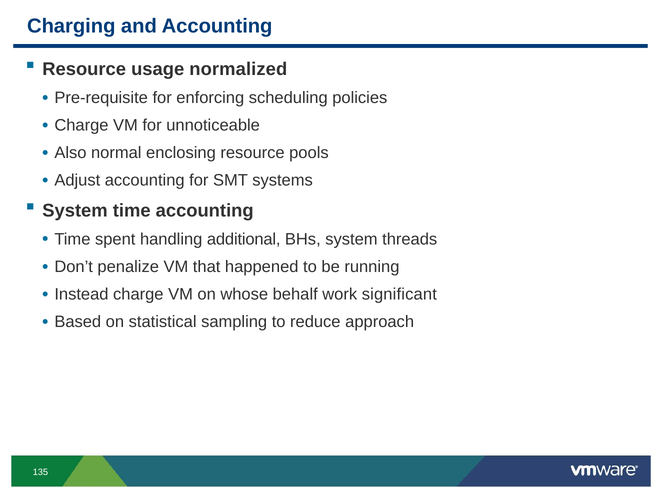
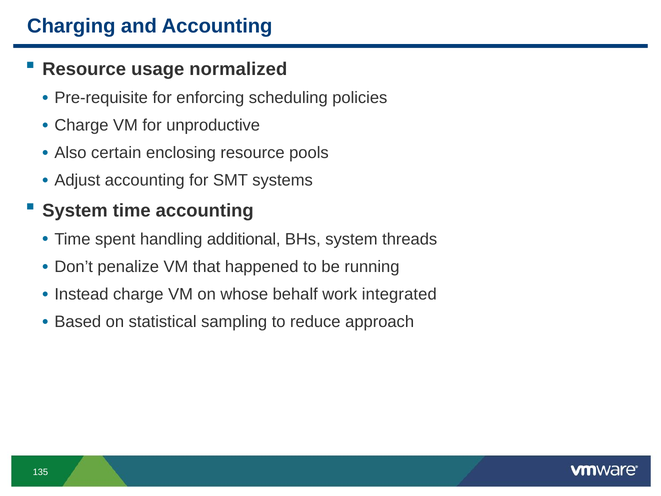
unnoticeable: unnoticeable -> unproductive (213, 125)
normal: normal -> certain (116, 153)
significant: significant -> integrated (399, 294)
